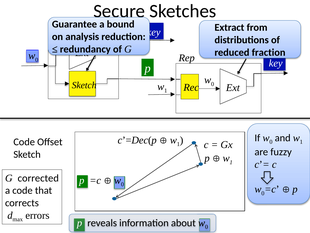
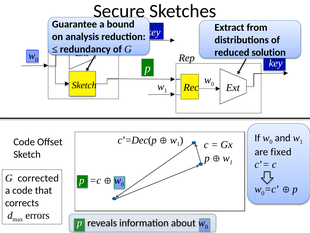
fraction: fraction -> solution (269, 52)
fuzzy: fuzzy -> fixed (281, 152)
